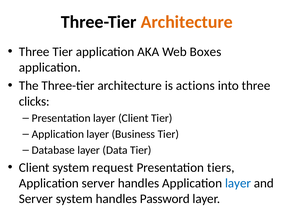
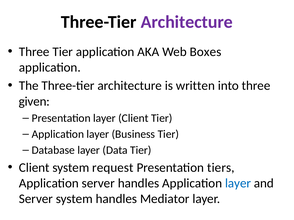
Architecture colour: orange -> purple (187, 22)
actions: actions -> written (195, 86)
clicks: clicks -> given (34, 102)
Password: Password -> Mediator (165, 199)
